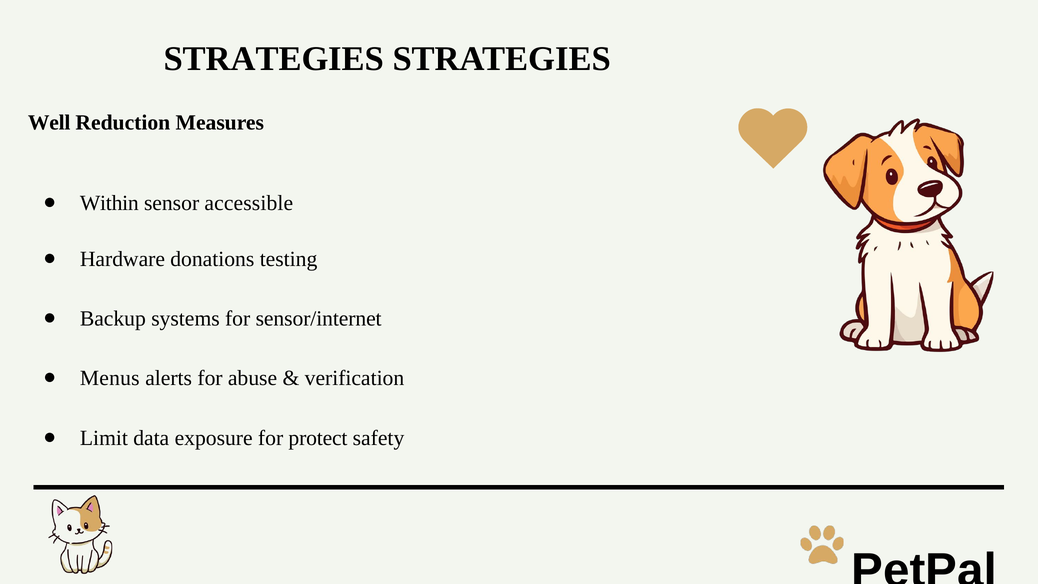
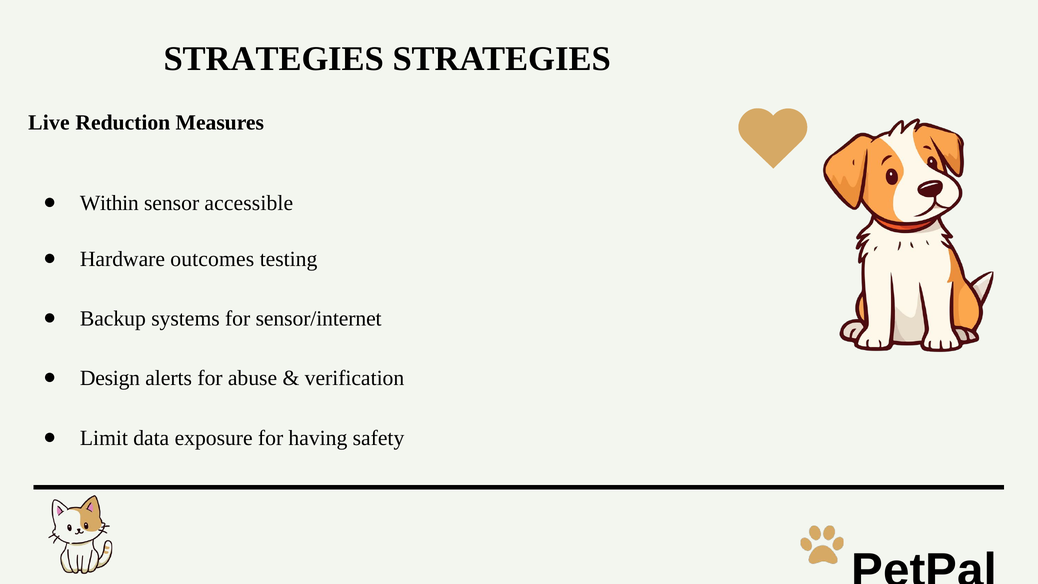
Well: Well -> Live (49, 122)
donations: donations -> outcomes (212, 259)
Menus: Menus -> Design (110, 378)
protect: protect -> having (318, 438)
